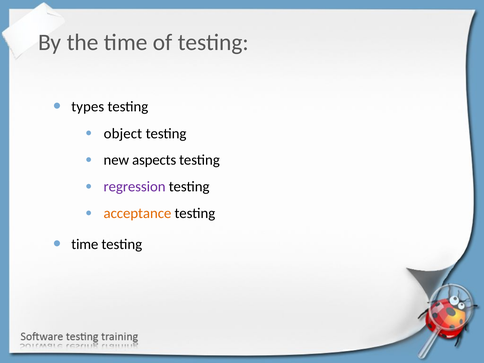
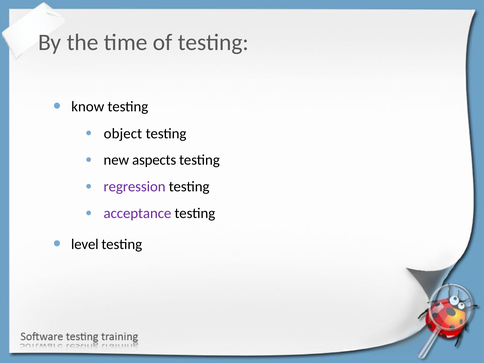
types: types -> know (88, 107)
acceptance colour: orange -> purple (137, 213)
time: time -> level (85, 244)
